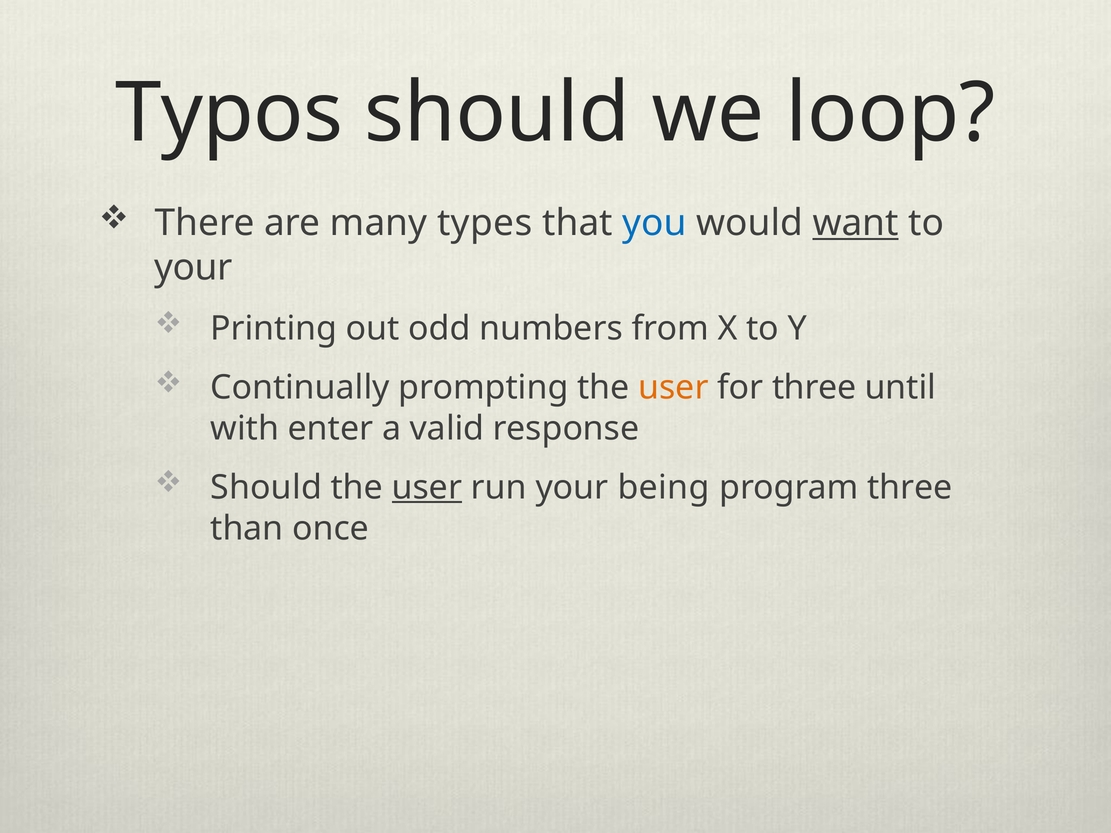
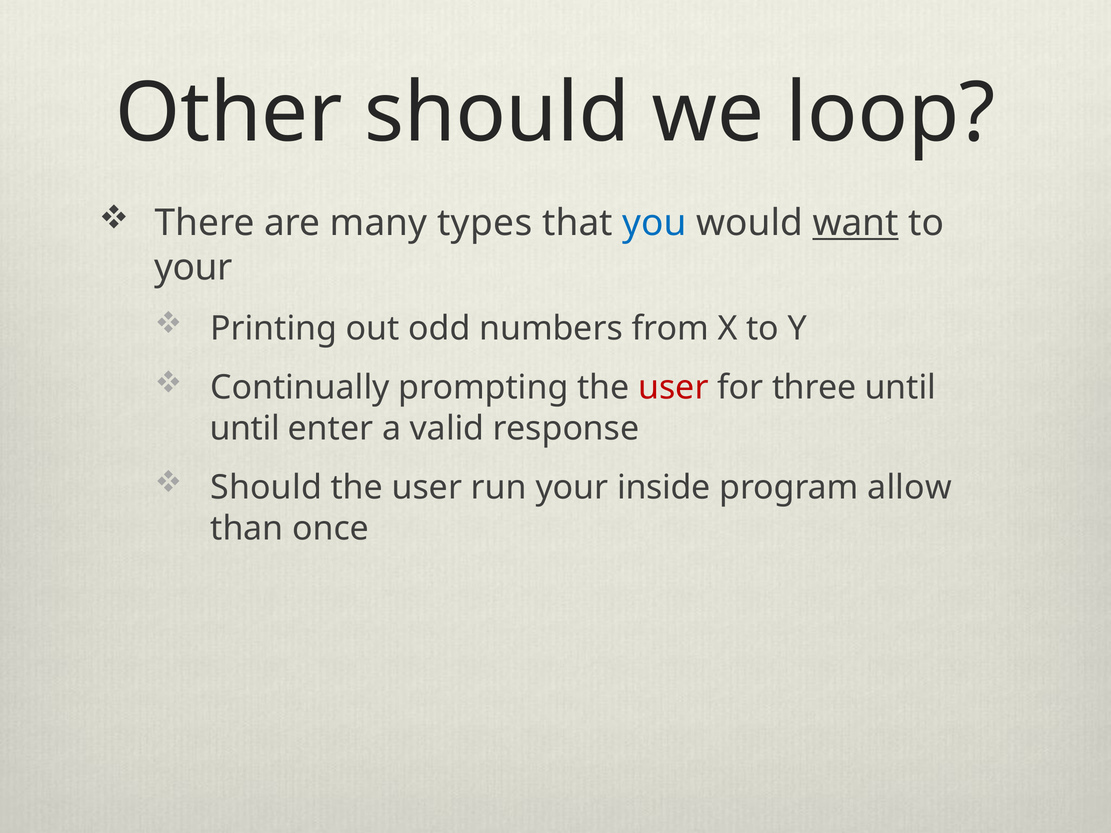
Typos: Typos -> Other (229, 113)
user colour: orange -> red (673, 388)
with: with -> until (245, 429)
user underline: present -> none (427, 488)
being: being -> inside (664, 488)
program three: three -> allow (910, 488)
